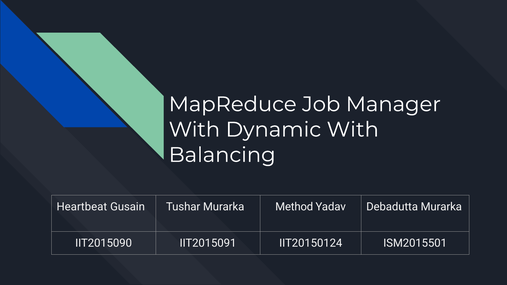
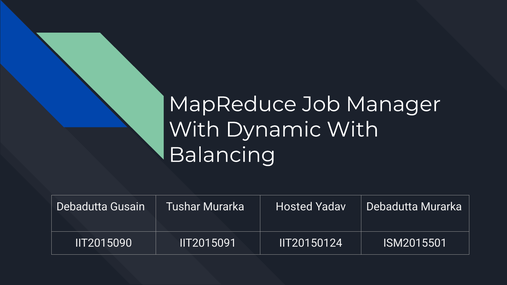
Heartbeat: Heartbeat -> Debadutta (82, 207)
Method: Method -> Hosted (294, 207)
